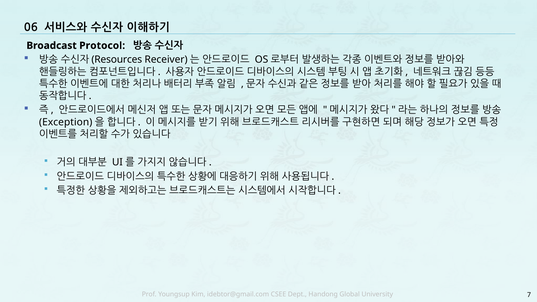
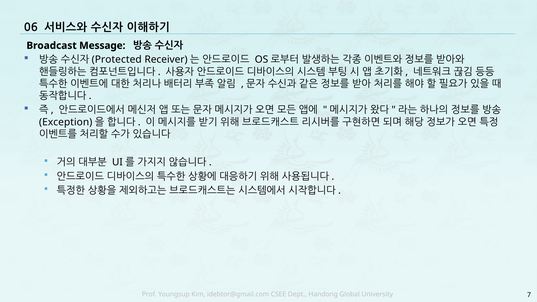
Protocol: Protocol -> Message (102, 46)
Resources: Resources -> Protected (117, 60)
